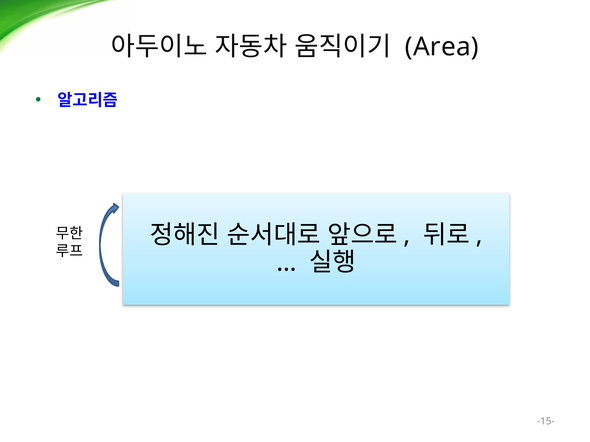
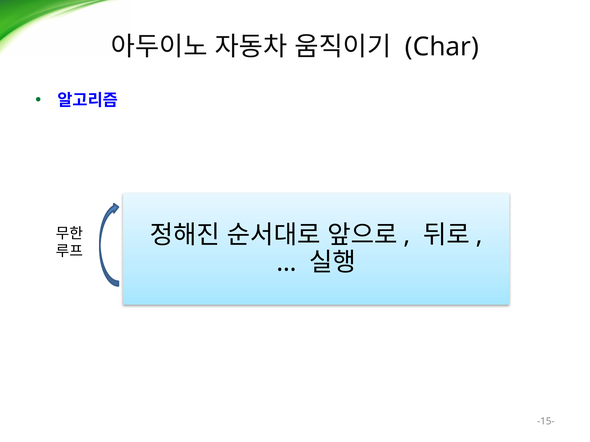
Area: Area -> Char (442, 47)
